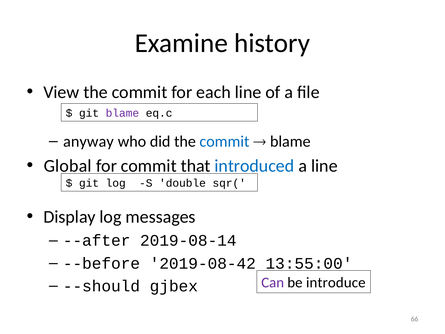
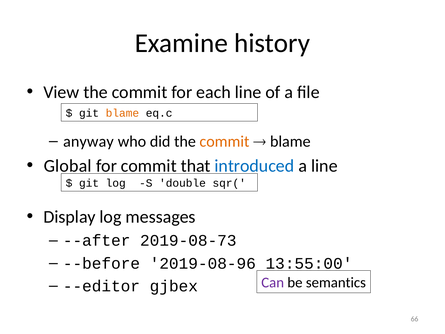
blame colour: purple -> orange (122, 113)
commit colour: blue -> orange (224, 141)
2019-08-14: 2019-08-14 -> 2019-08-73 (188, 240)
2019-08-42: 2019-08-42 -> 2019-08-96 (203, 263)
introduce: introduce -> semantics (336, 282)
--should: --should -> --editor (101, 286)
